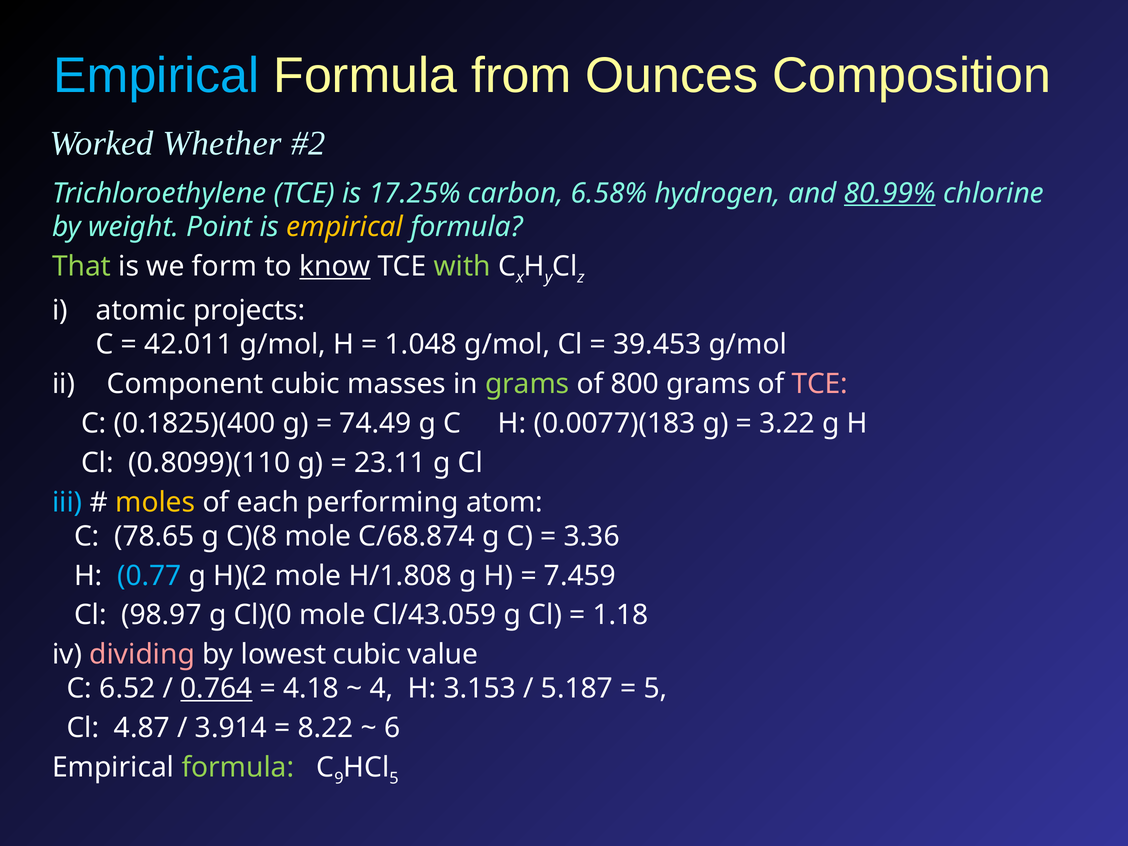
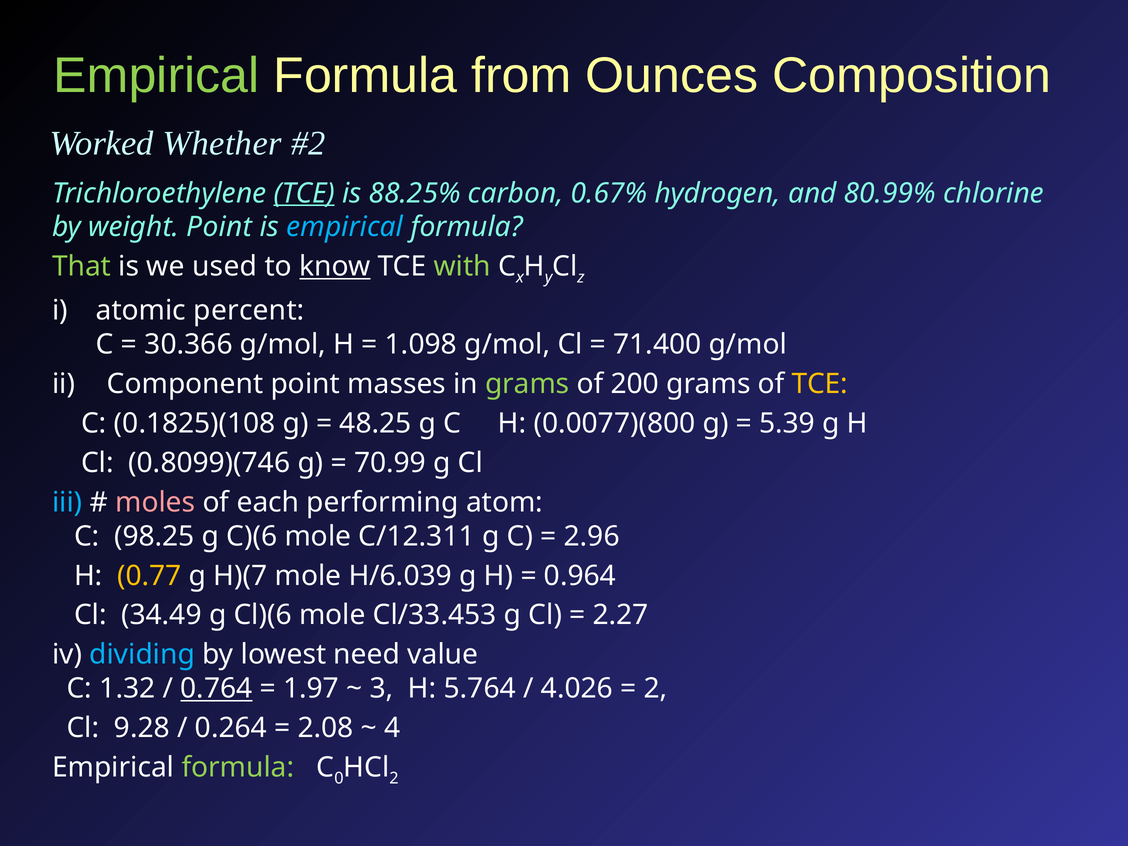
Empirical colour: light blue -> light green (156, 76)
TCE underline: none -> present (304, 193)
17.25%: 17.25% -> 88.25% (415, 193)
6.58%: 6.58% -> 0.67% (609, 193)
80.99% underline: present -> none (890, 193)
empirical colour: yellow -> light blue (345, 227)
form: form -> used (225, 267)
projects: projects -> percent (249, 311)
42.011: 42.011 -> 30.366 (189, 344)
1.048: 1.048 -> 1.098 (421, 344)
39.453: 39.453 -> 71.400 (657, 344)
Component cubic: cubic -> point (305, 384)
800: 800 -> 200 (635, 384)
TCE colour: pink -> yellow (820, 384)
0.1825)(400: 0.1825)(400 -> 0.1825)(108 (195, 423)
74.49: 74.49 -> 48.25 (376, 423)
0.0077)(183: 0.0077)(183 -> 0.0077)(800 (615, 423)
3.22: 3.22 -> 5.39 (787, 423)
0.8099)(110: 0.8099)(110 -> 0.8099)(746 (209, 463)
23.11: 23.11 -> 70.99 (390, 463)
moles colour: yellow -> pink (155, 502)
78.65: 78.65 -> 98.25 (154, 536)
C)(8: C)(8 -> C)(6 (252, 536)
C/68.874: C/68.874 -> C/12.311 (417, 536)
3.36: 3.36 -> 2.96 (592, 536)
0.77 colour: light blue -> yellow (149, 576)
H)(2: H)(2 -> H)(7 (240, 576)
H/1.808: H/1.808 -> H/6.039 (400, 576)
7.459: 7.459 -> 0.964 (580, 576)
98.97: 98.97 -> 34.49 (161, 615)
Cl)(0: Cl)(0 -> Cl)(6 (263, 615)
Cl/43.059: Cl/43.059 -> Cl/33.453 (435, 615)
1.18: 1.18 -> 2.27 (621, 615)
dividing colour: pink -> light blue (142, 655)
lowest cubic: cubic -> need (367, 655)
6.52: 6.52 -> 1.32 (127, 688)
4.18: 4.18 -> 1.97 (311, 688)
4: 4 -> 3 (381, 688)
3.153: 3.153 -> 5.764 (480, 688)
5.187: 5.187 -> 4.026 (577, 688)
5: 5 -> 2 (655, 688)
4.87: 4.87 -> 9.28 (142, 728)
3.914: 3.914 -> 0.264 (231, 728)
8.22: 8.22 -> 2.08 (326, 728)
6: 6 -> 4 (392, 728)
9: 9 -> 0 (339, 778)
5: 5 -> 2 (394, 778)
